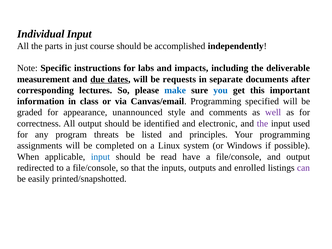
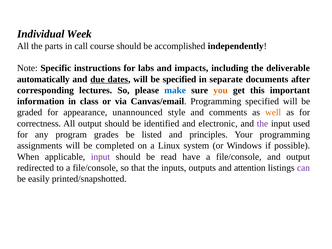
Individual Input: Input -> Week (79, 34)
just: just -> call (81, 46)
measurement: measurement -> automatically (43, 79)
be requests: requests -> specified (179, 79)
you colour: blue -> orange (221, 90)
well colour: purple -> orange (273, 112)
threats: threats -> grades (106, 135)
input colour: blue -> purple (100, 157)
enrolled: enrolled -> attention (250, 168)
